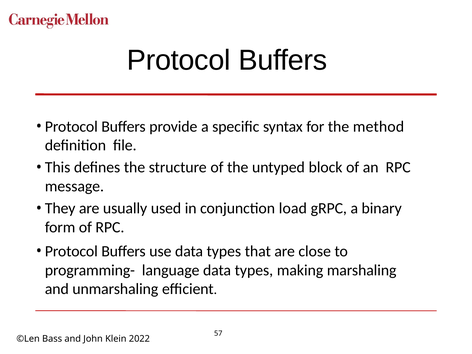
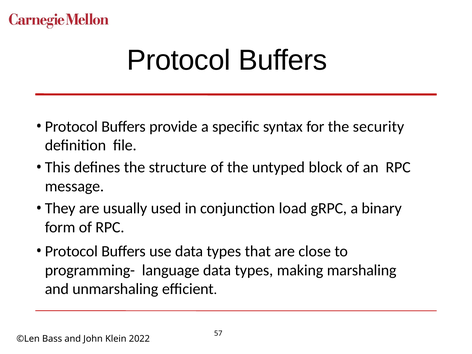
method: method -> security (379, 127)
